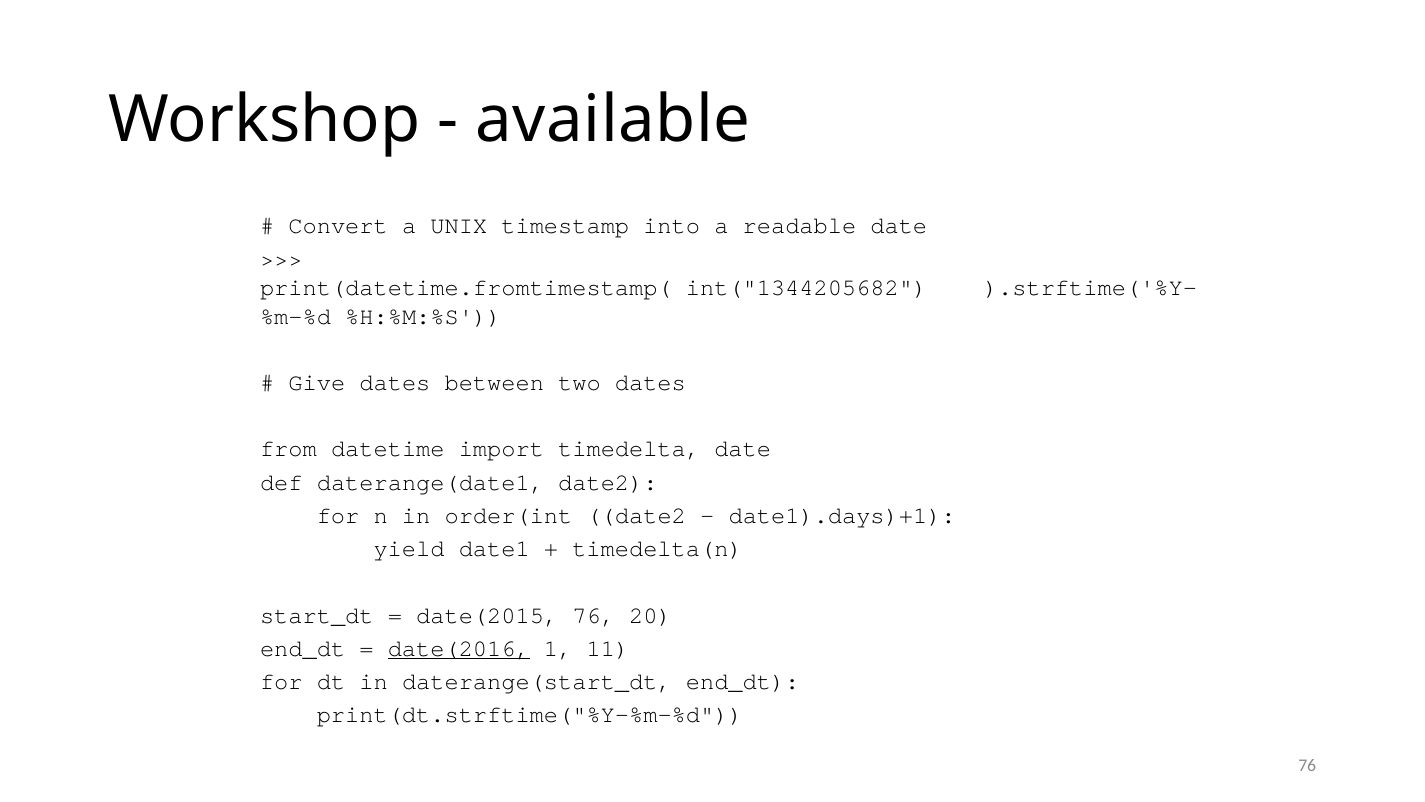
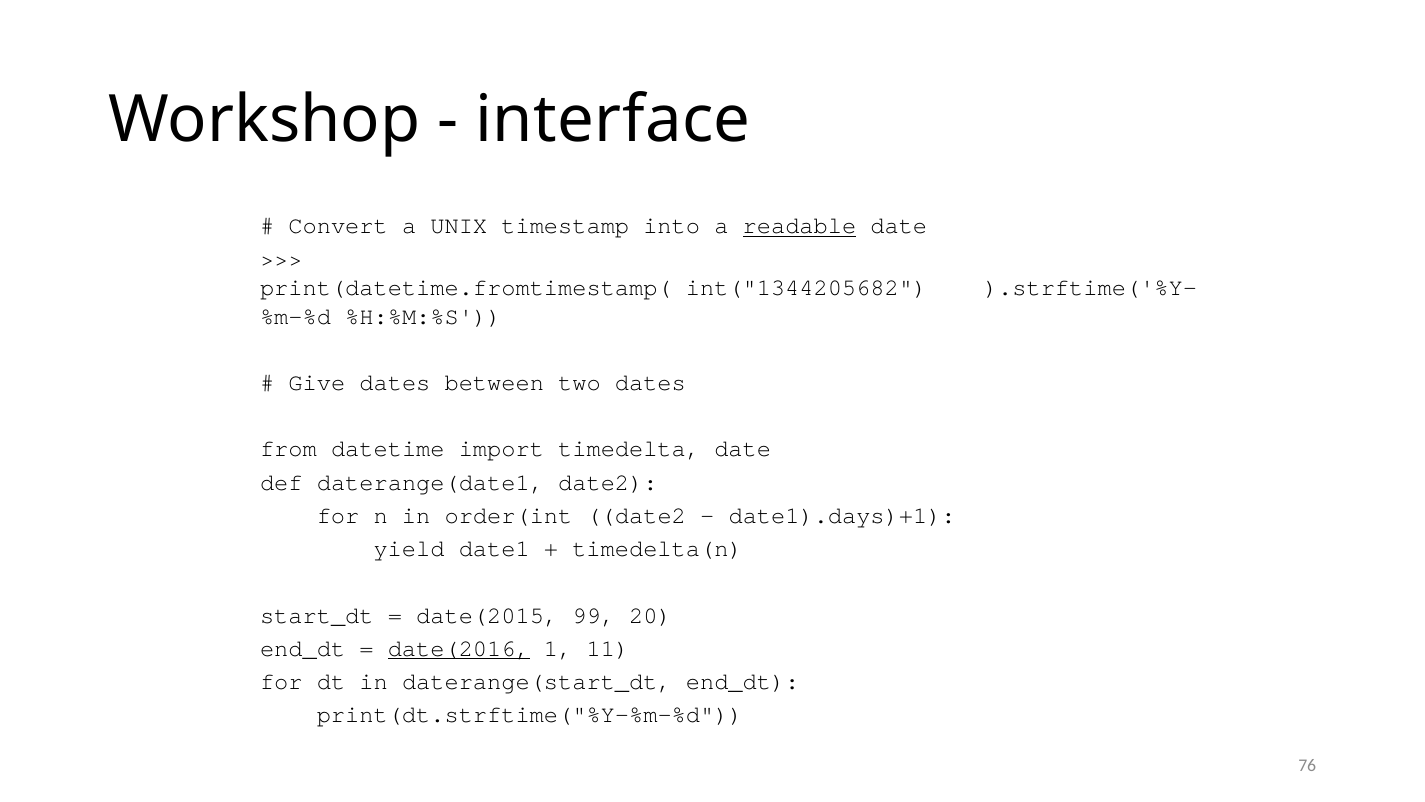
available: available -> interface (613, 120)
readable underline: none -> present (799, 226)
date(2015 76: 76 -> 99 (594, 615)
